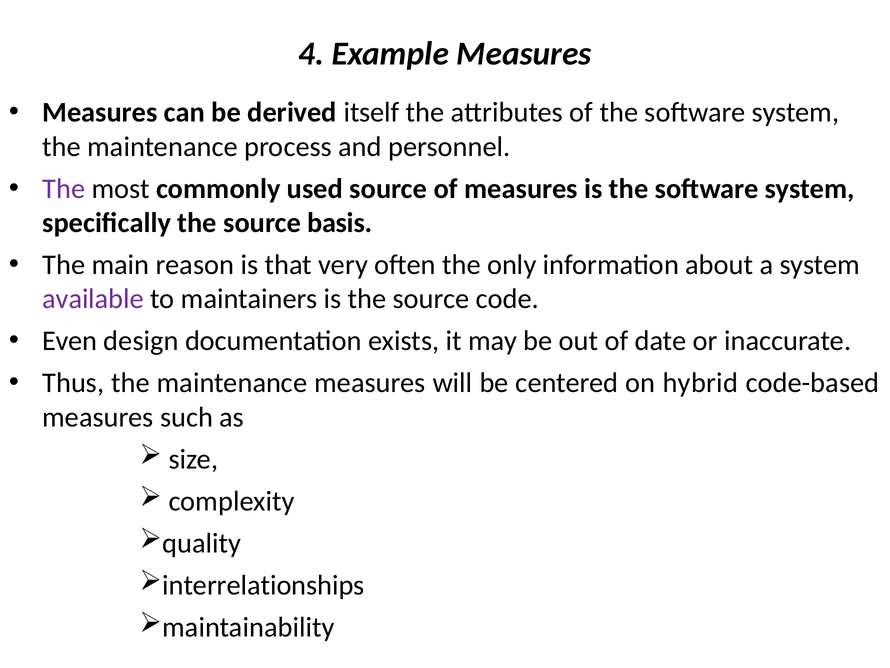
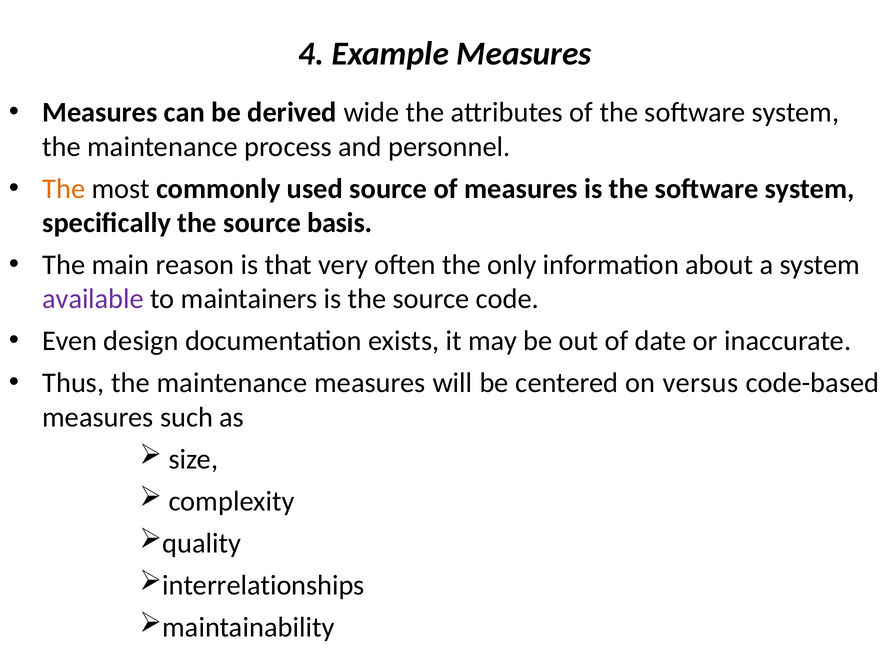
itself: itself -> wide (372, 112)
The colour: purple -> orange (64, 189)
hybrid: hybrid -> versus (700, 383)
